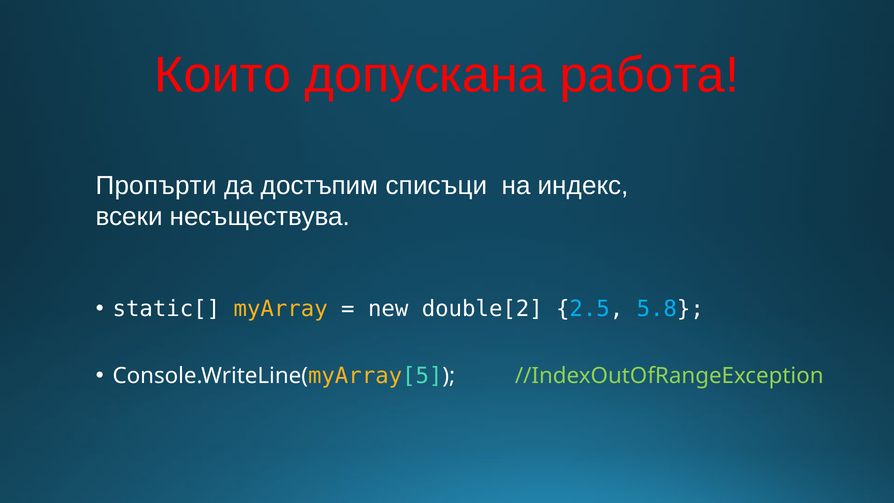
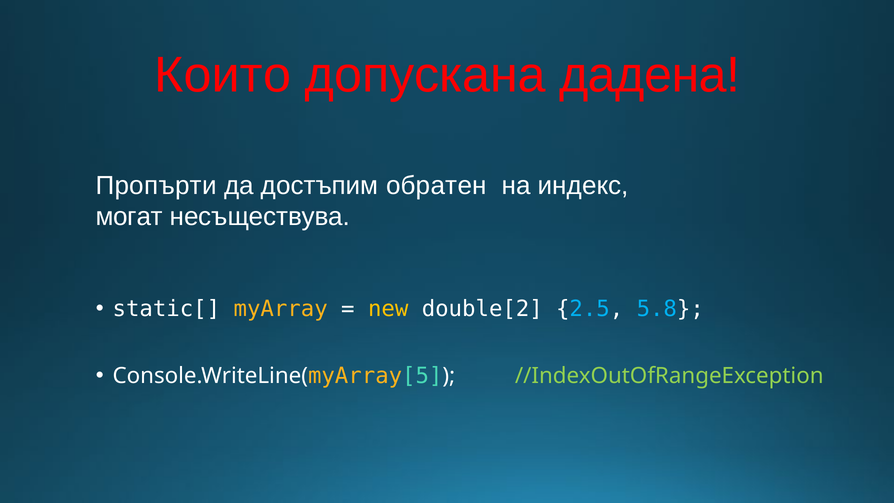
работа: работа -> дадена (650, 75)
списъци: списъци -> обратен (436, 185)
всеки: всеки -> могат (129, 217)
new colour: white -> yellow (388, 309)
